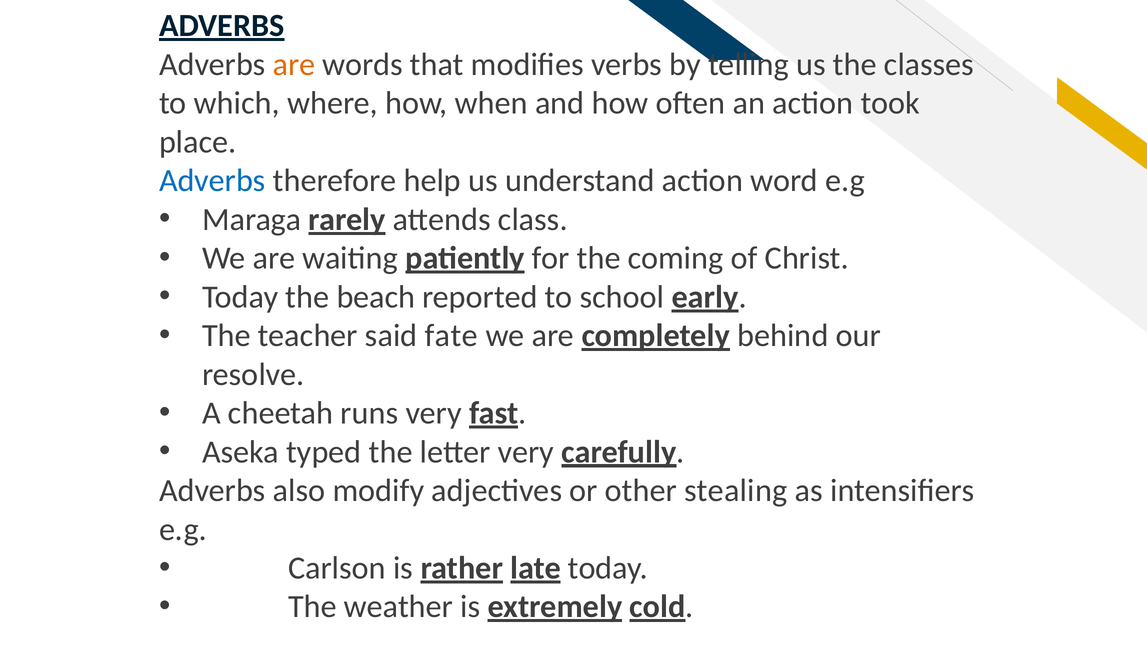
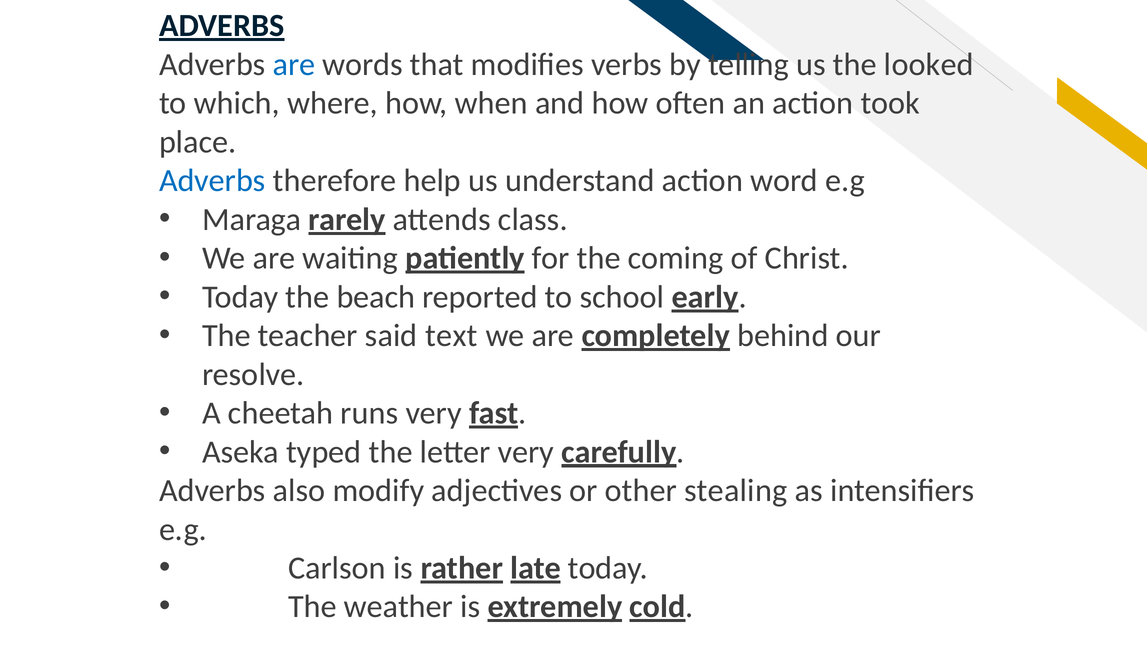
are colour: orange -> blue (294, 65)
classes: classes -> looked (929, 65)
fate: fate -> text (451, 336)
